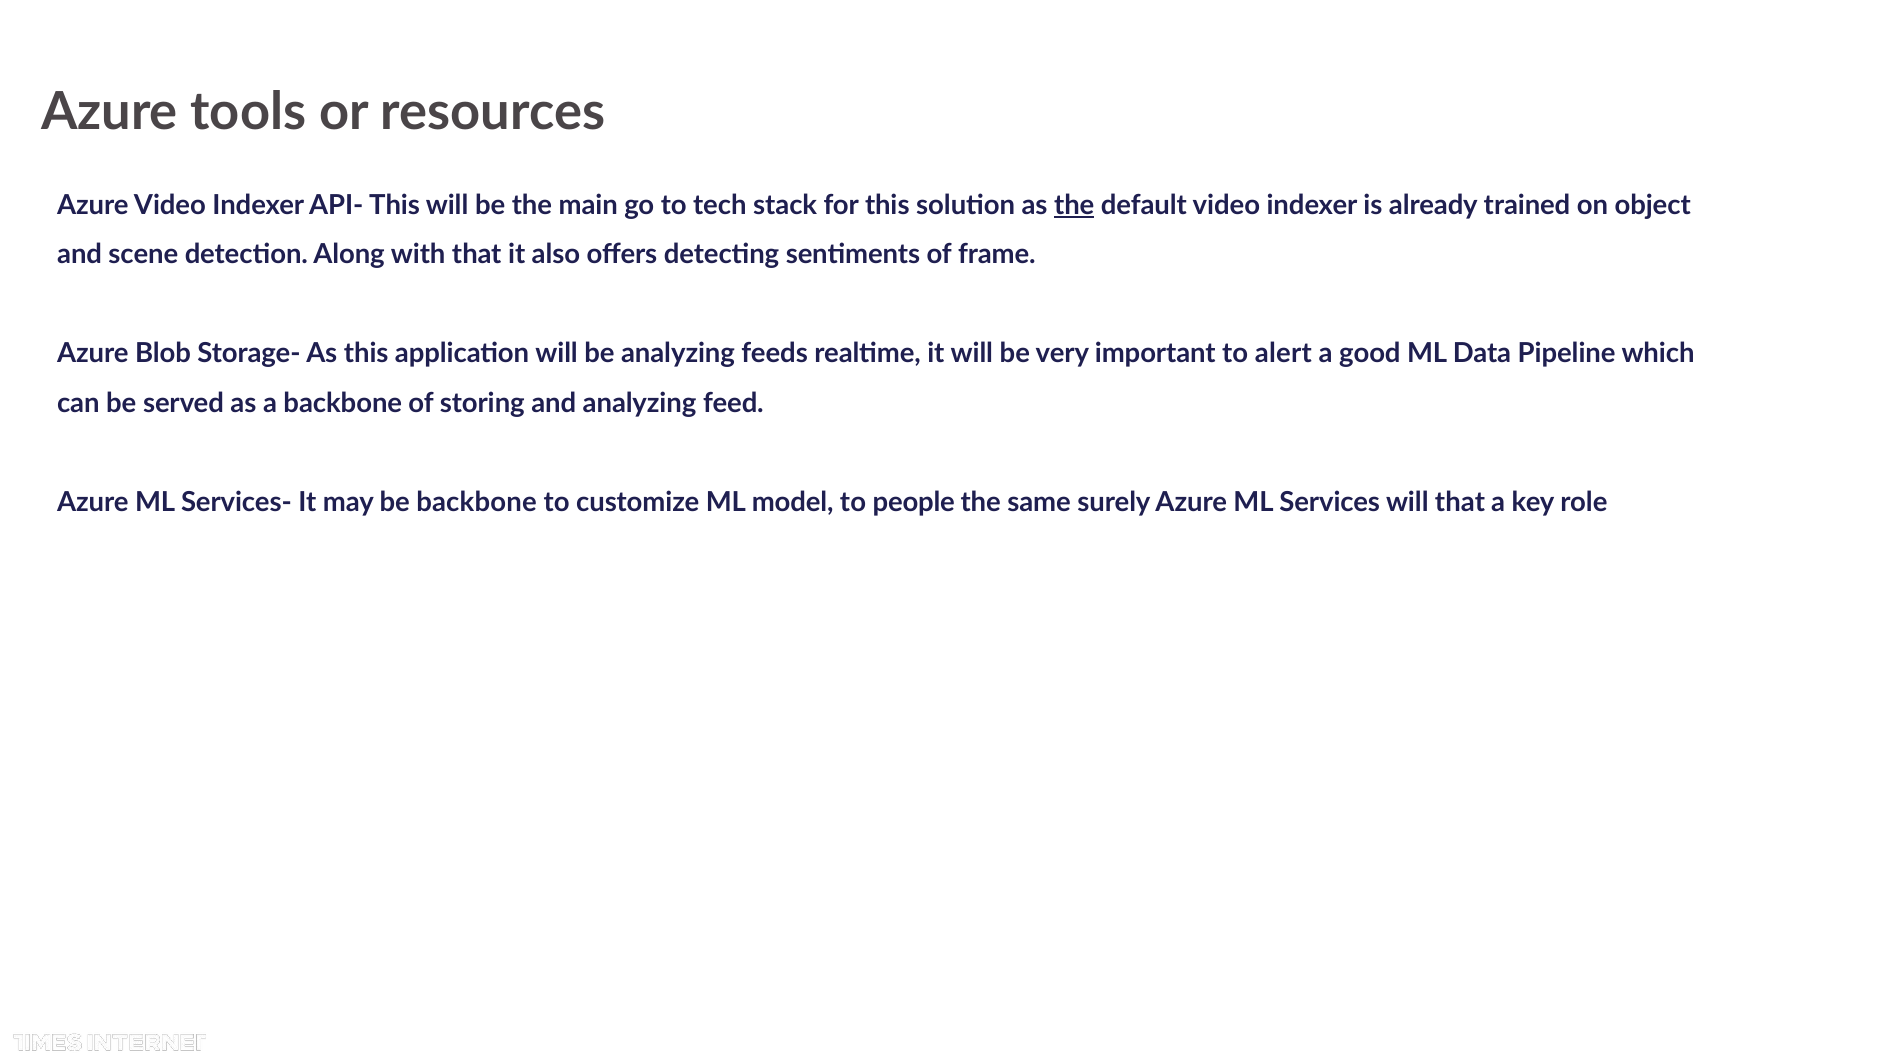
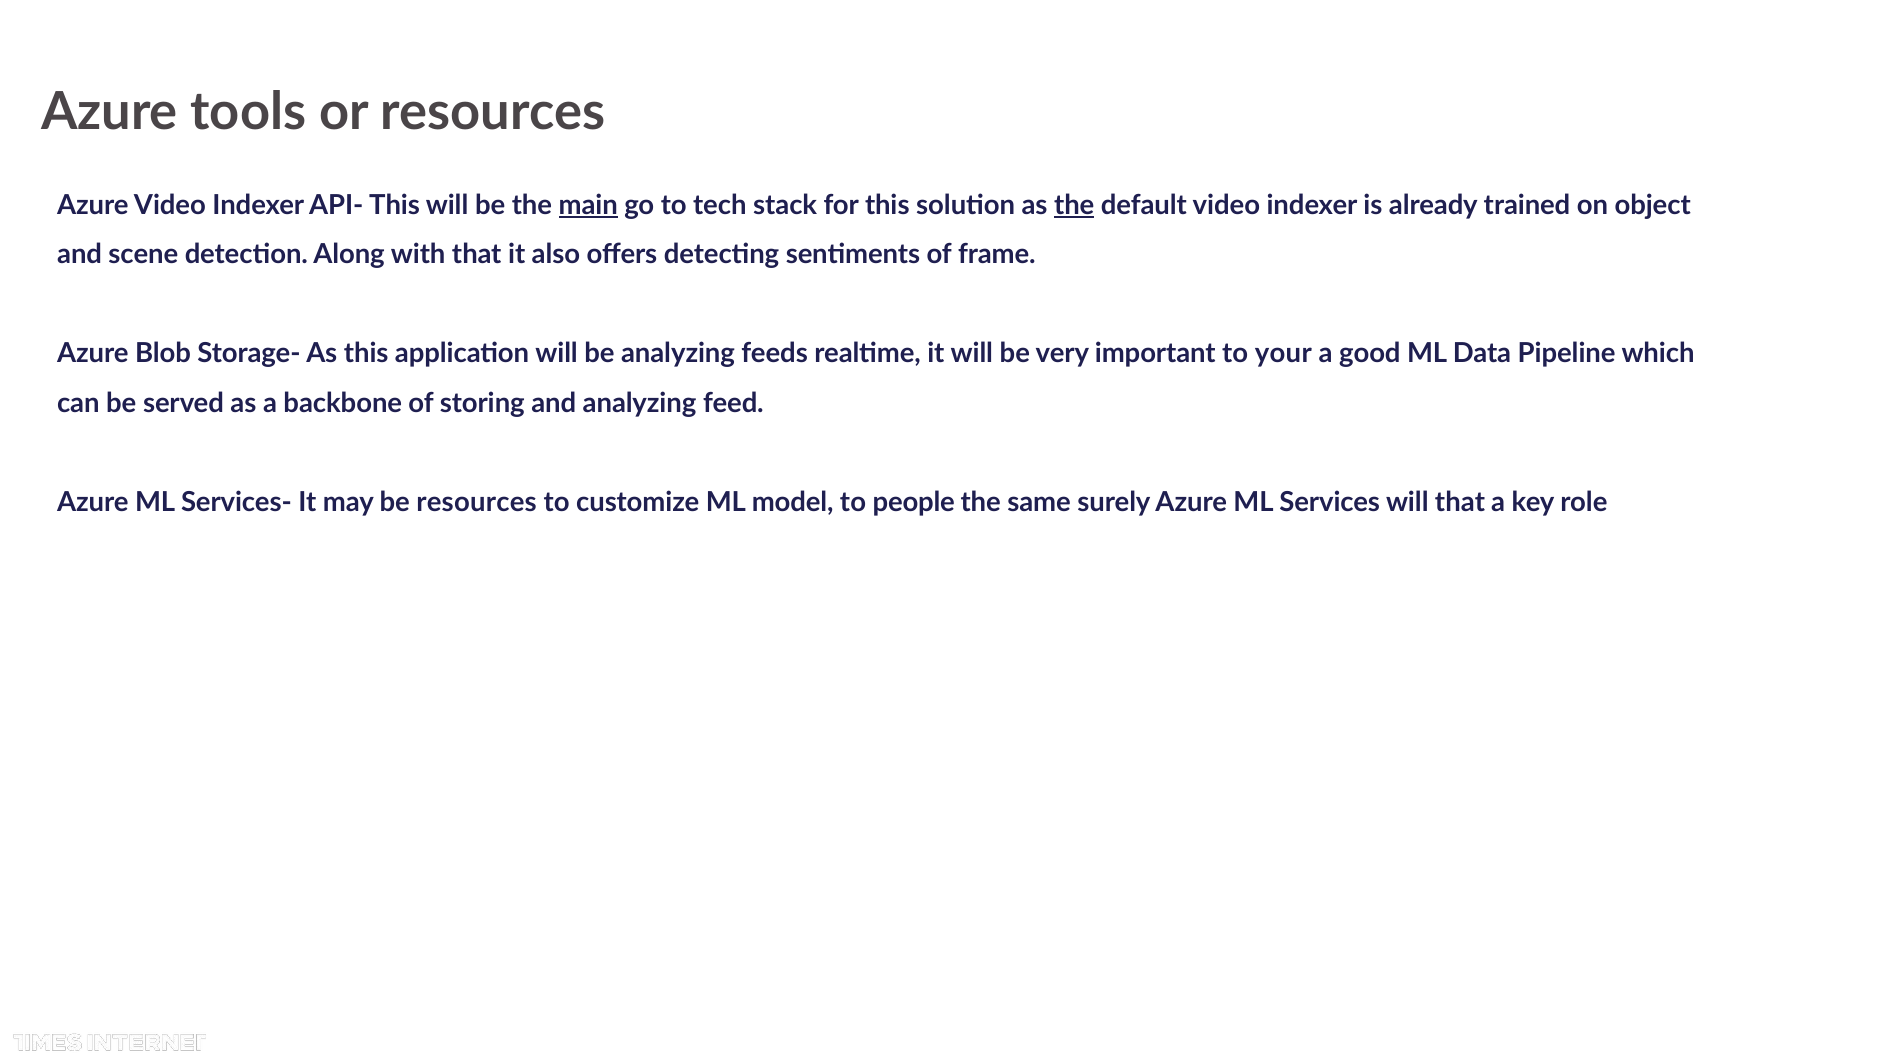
main underline: none -> present (588, 205)
alert: alert -> your (1283, 354)
be backbone: backbone -> resources (477, 502)
